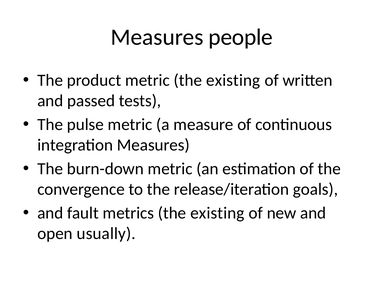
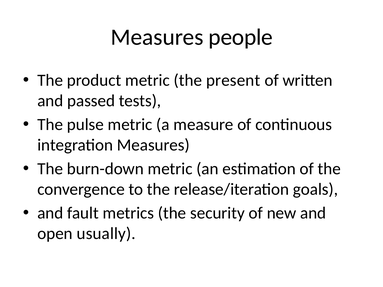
metric the existing: existing -> present (233, 80)
metrics the existing: existing -> security (217, 213)
